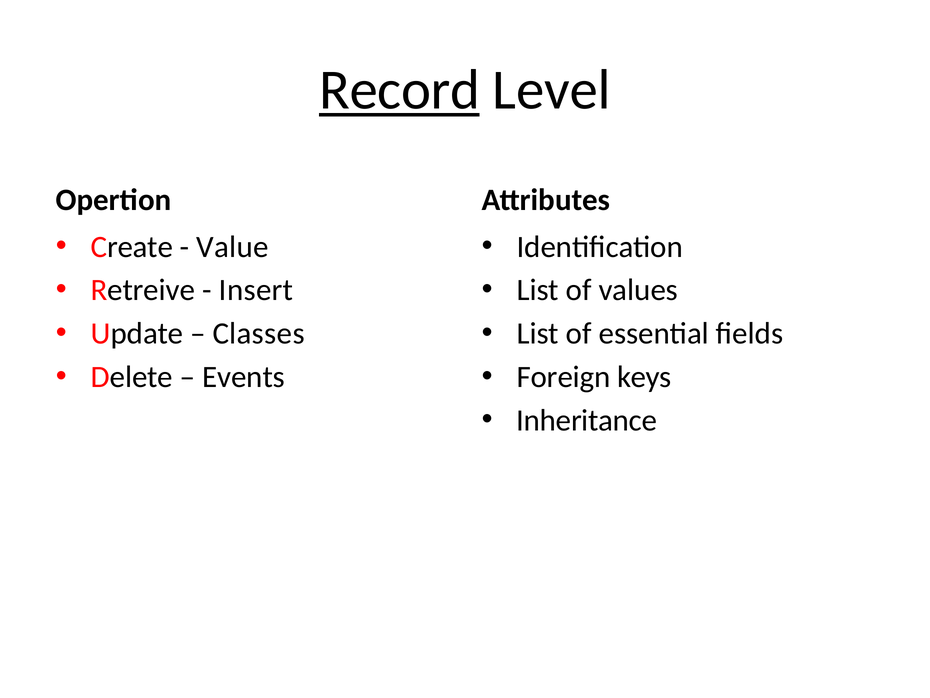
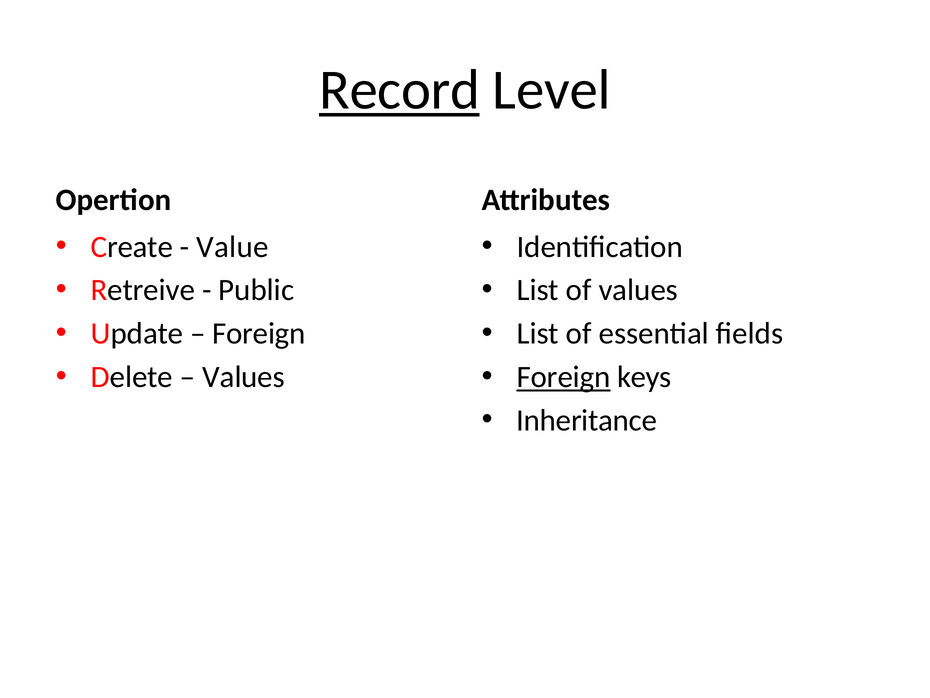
Insert: Insert -> Public (256, 290)
Classes: Classes -> Foreign (259, 333)
Events: Events -> Values (244, 377)
Foreign underline: none -> present (564, 377)
